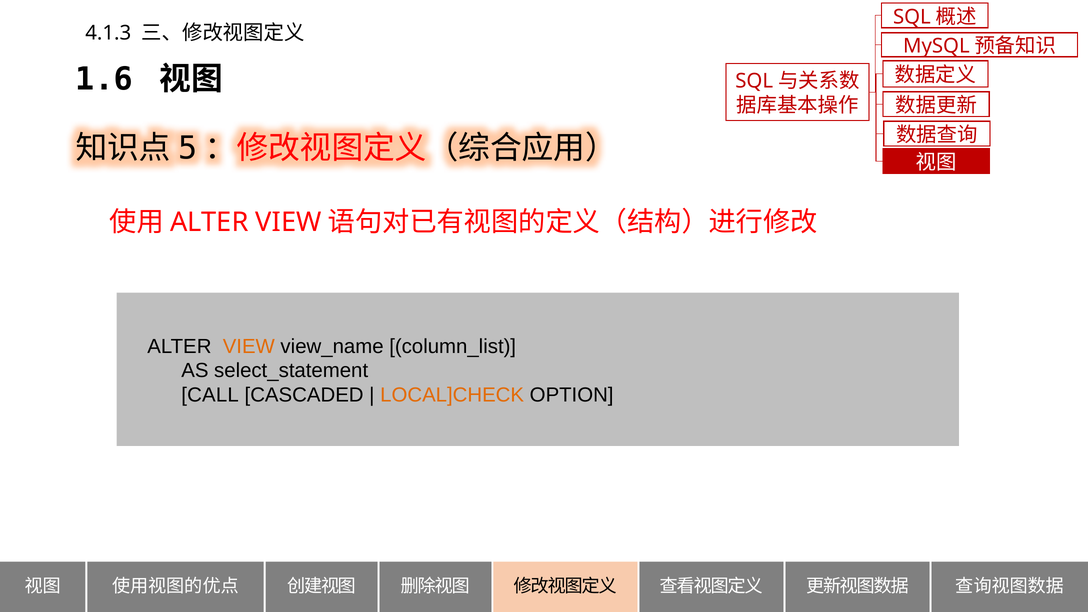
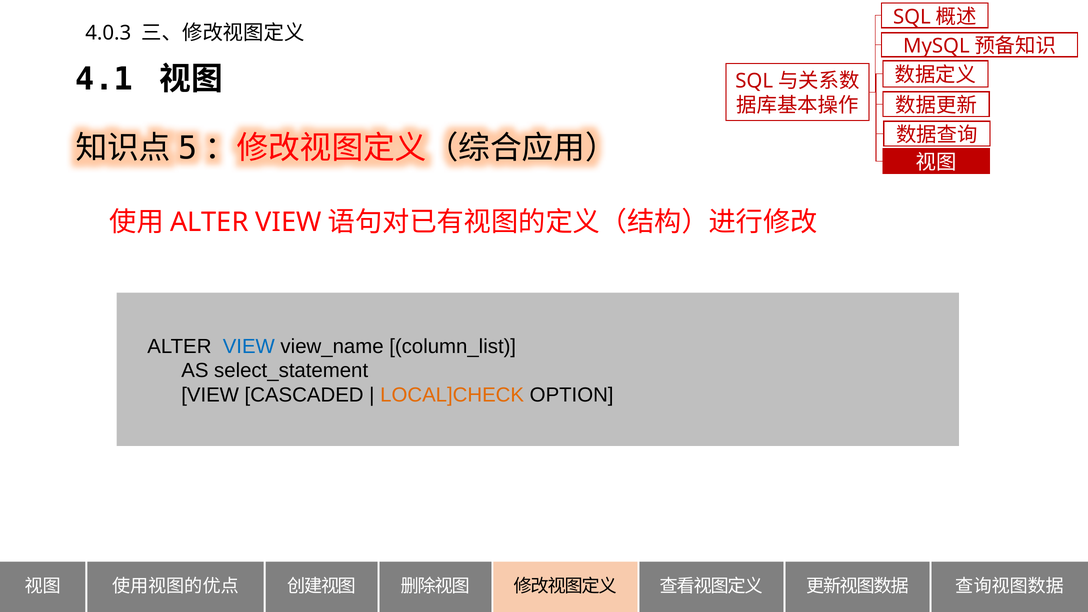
4.1.3: 4.1.3 -> 4.0.3 (108, 33)
1.6: 1.6 -> 4.1 (104, 79)
VIEW colour: orange -> blue (249, 346)
CALL: CALL -> VIEW (210, 395)
